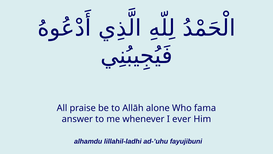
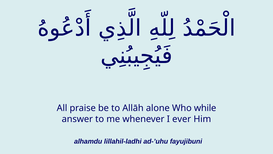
fama: fama -> while (205, 108)
